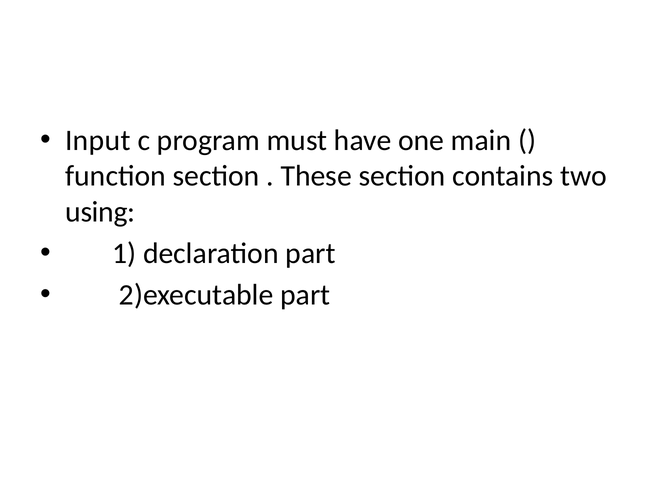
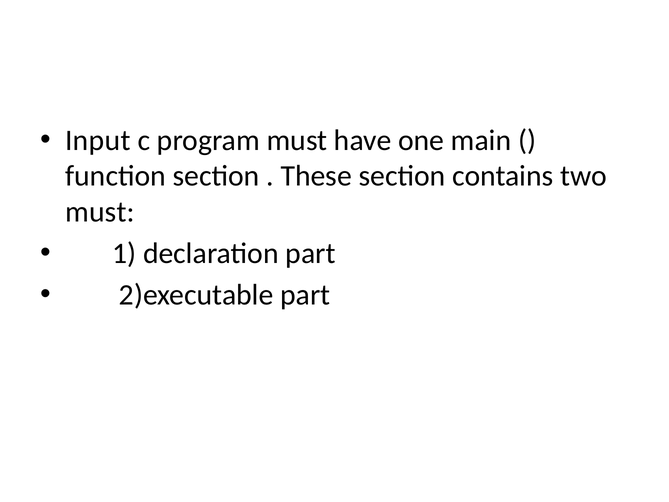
using: using -> must (100, 212)
